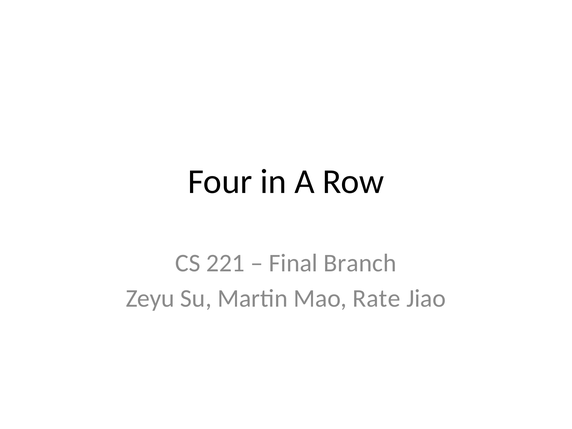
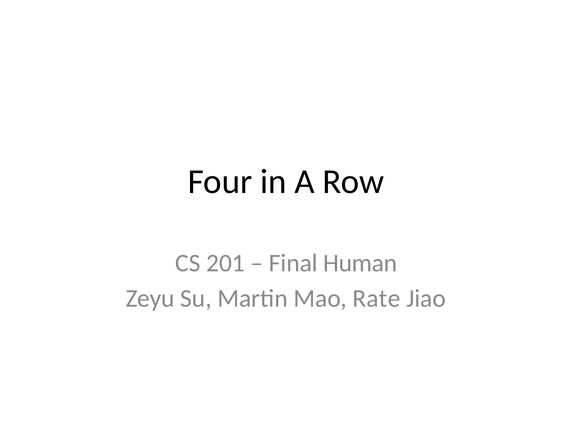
221: 221 -> 201 (225, 263)
Branch: Branch -> Human (360, 263)
